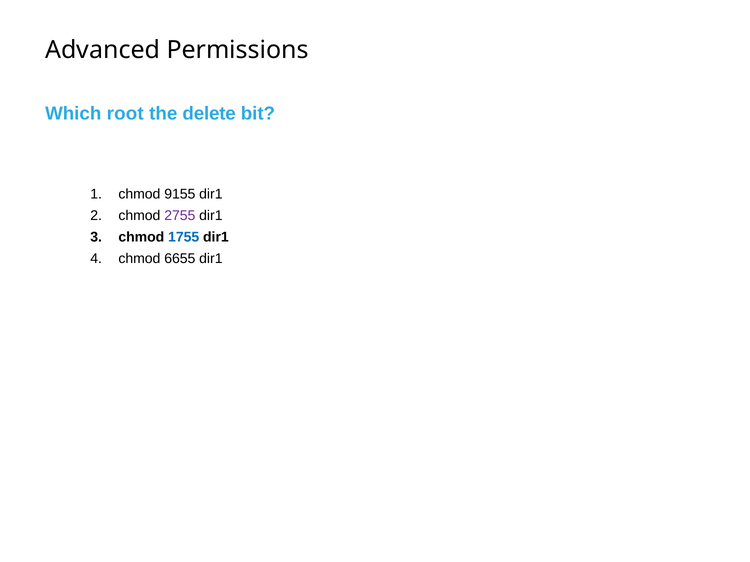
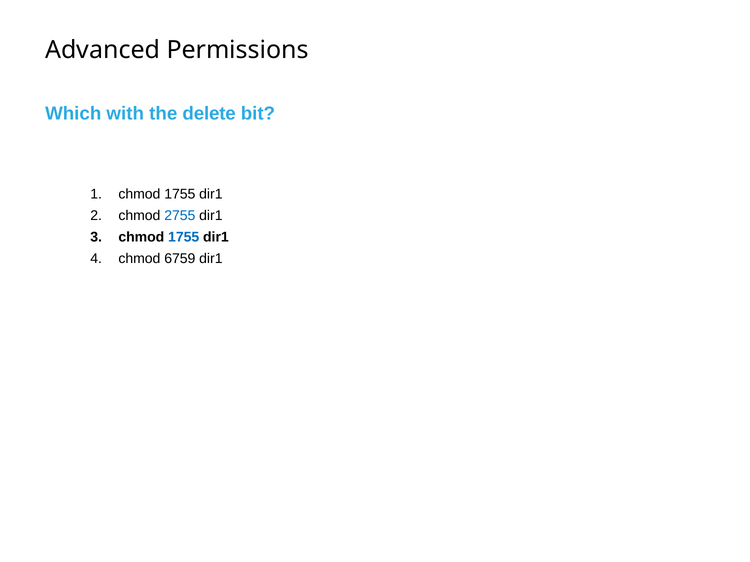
root: root -> with (125, 114)
9155: 9155 -> 1755 (180, 194)
2755 colour: purple -> blue (180, 216)
6655: 6655 -> 6759 (180, 259)
